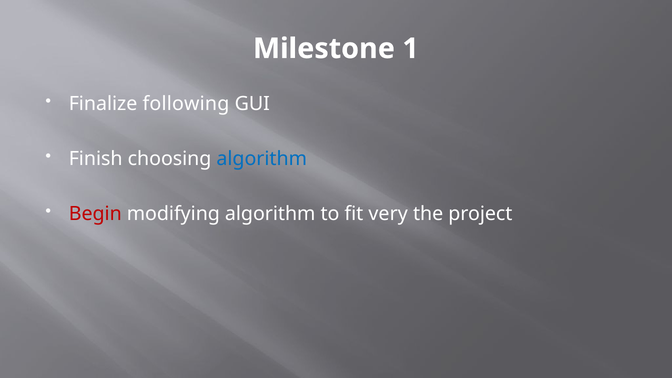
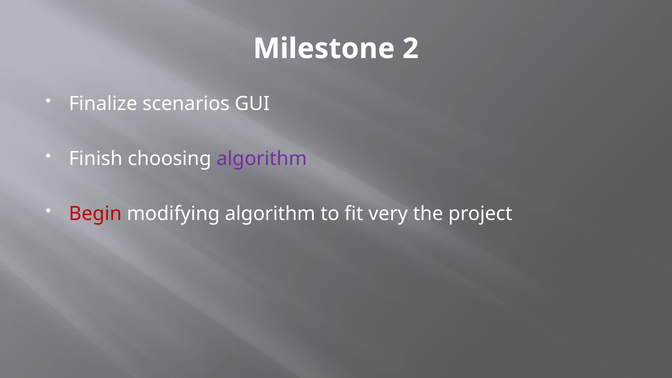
1: 1 -> 2 (411, 49)
following: following -> scenarios (186, 104)
algorithm colour: blue -> purple (262, 159)
